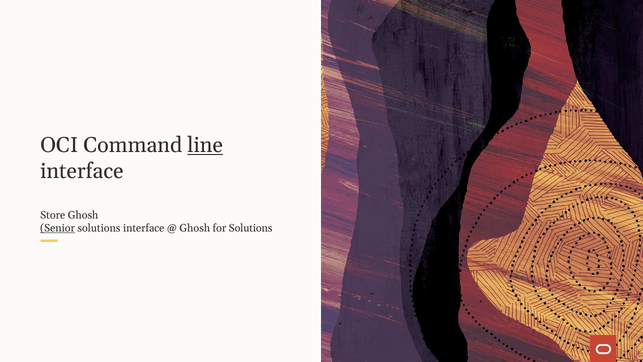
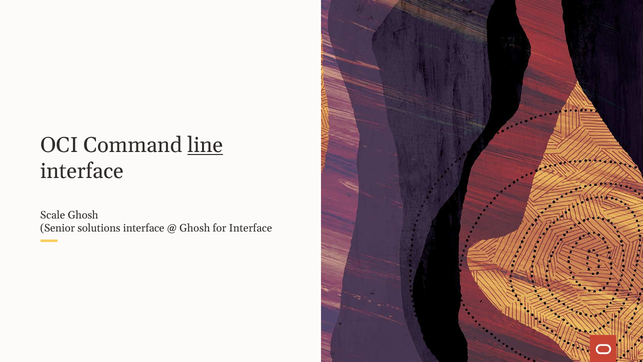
Store: Store -> Scale (53, 215)
Senior underline: present -> none (58, 228)
for Solutions: Solutions -> Interface (250, 228)
